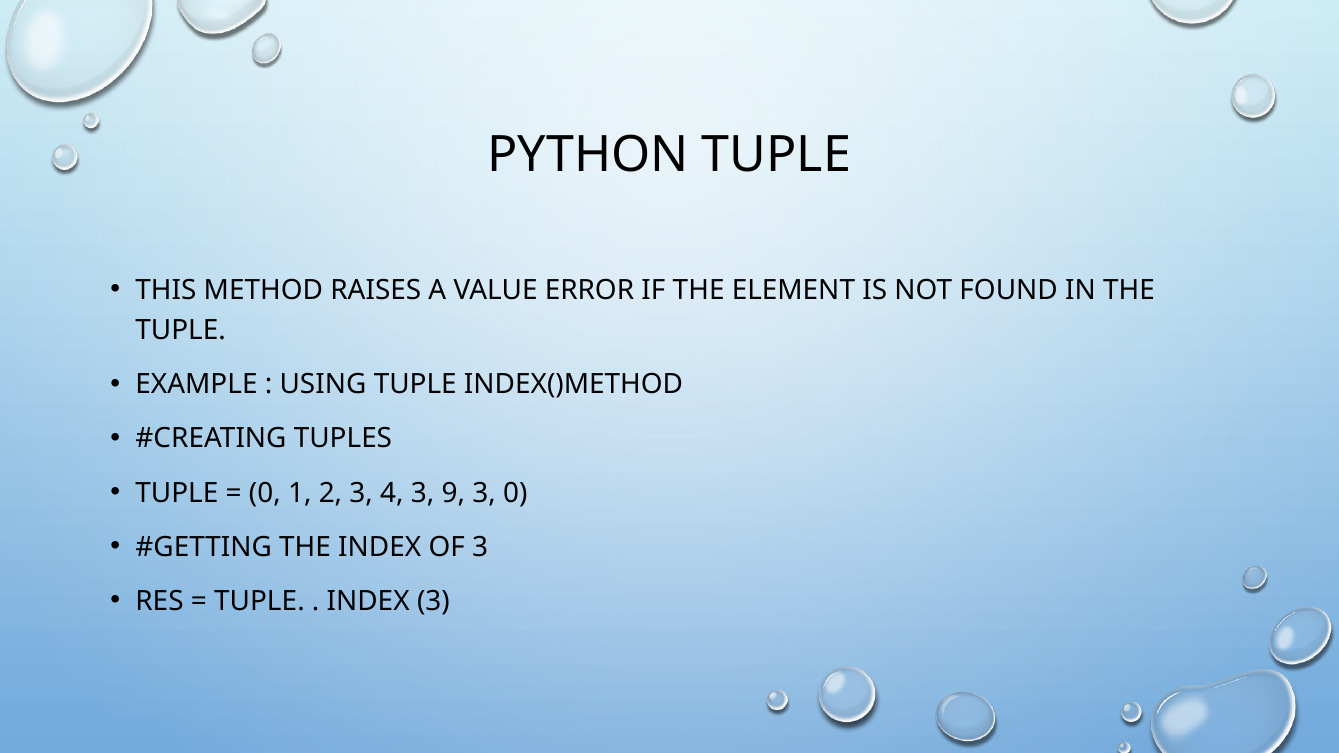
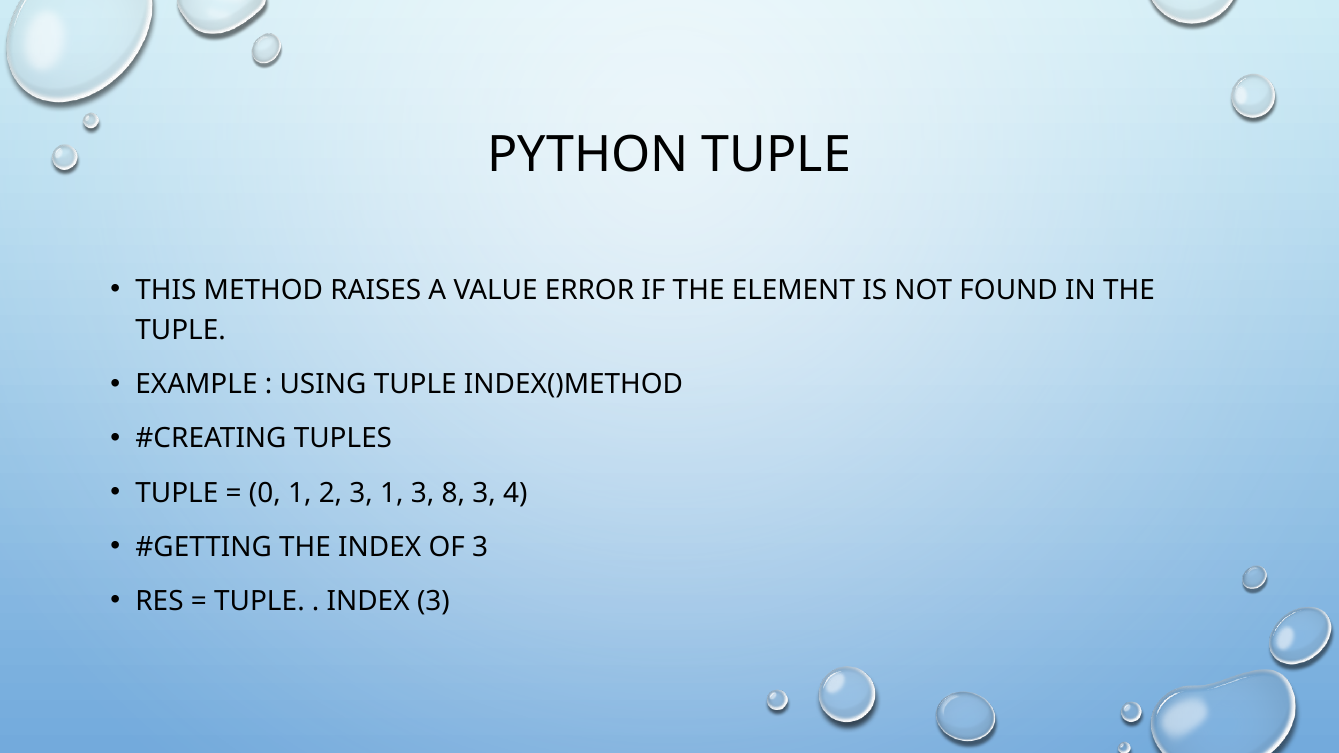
3 4: 4 -> 1 (392, 493)
9: 9 -> 8 (453, 493)
3 0: 0 -> 4 (515, 493)
